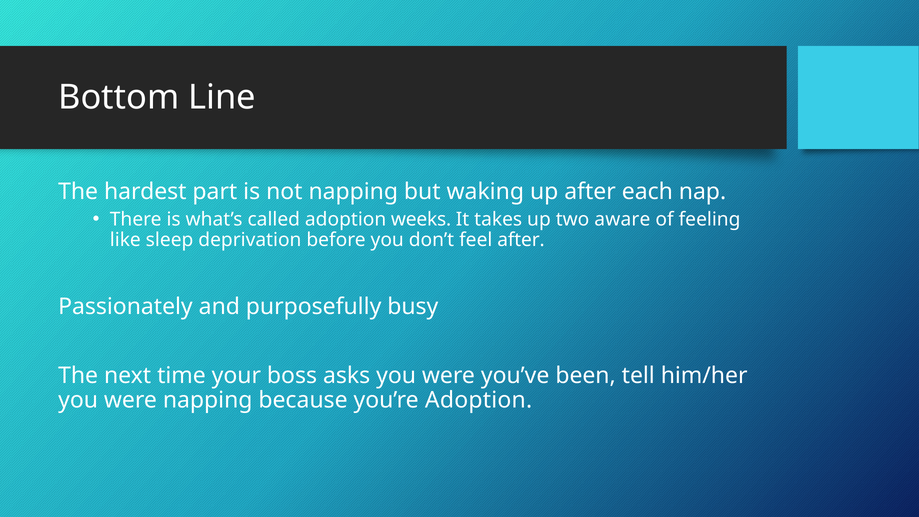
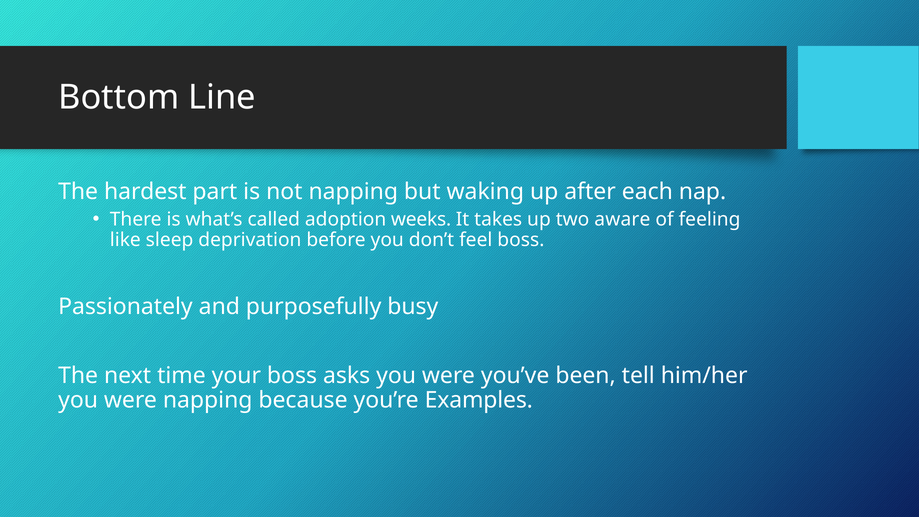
feel after: after -> boss (521, 240)
you’re Adoption: Adoption -> Examples (479, 400)
